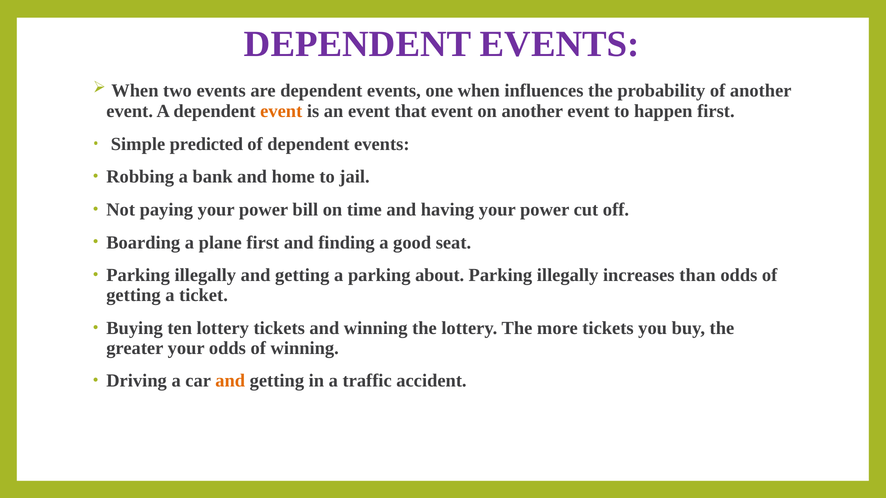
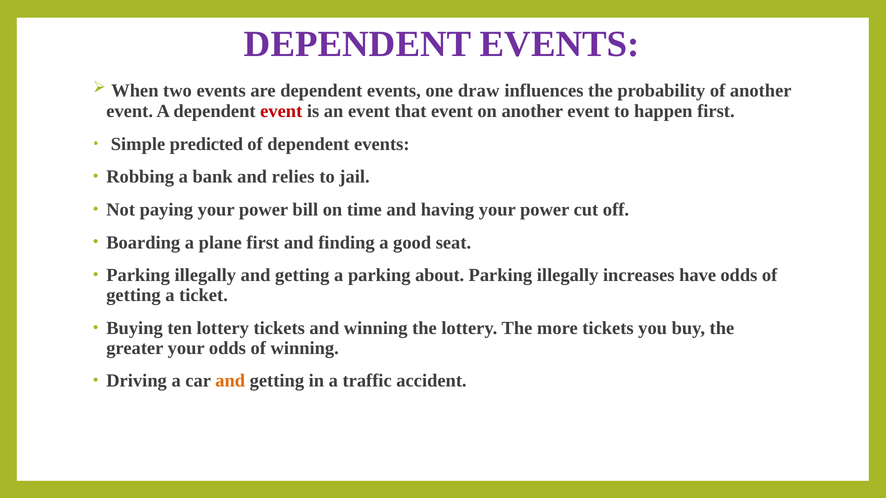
one when: when -> draw (479, 91)
event colour: orange -> red (281, 111)
home: home -> relies (293, 177)
than: than -> have (698, 275)
